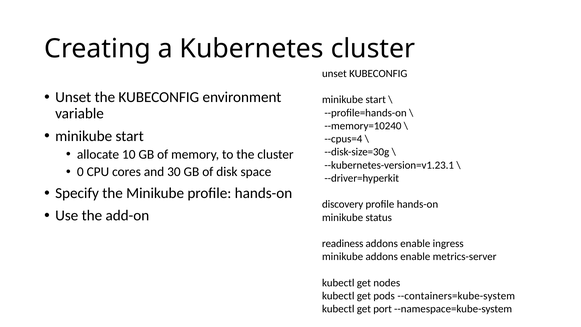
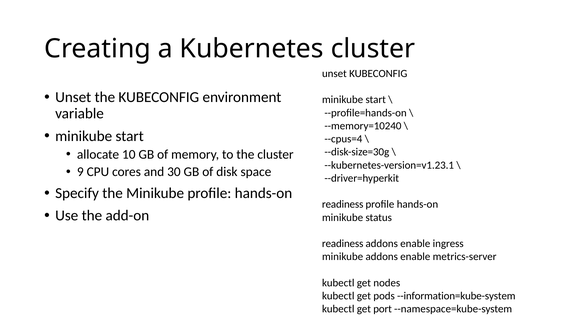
0: 0 -> 9 (80, 172)
discovery: discovery -> readiness (343, 204)
--containers=kube-system: --containers=kube-system -> --information=kube-system (456, 296)
